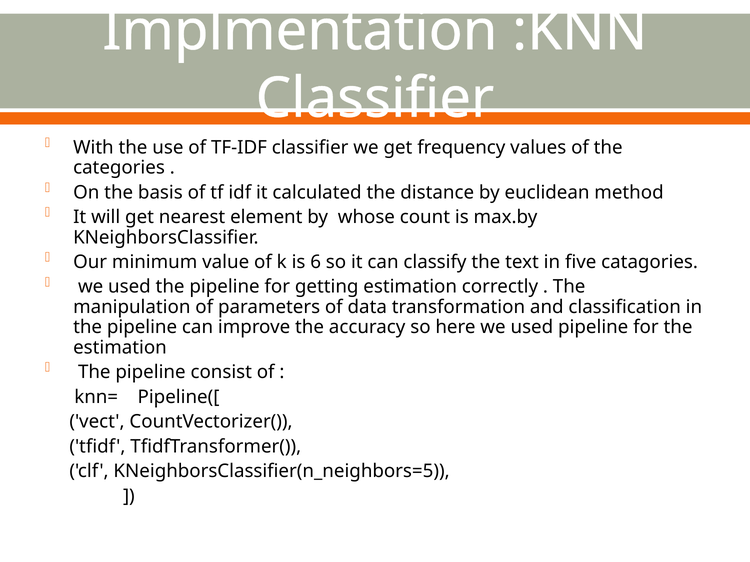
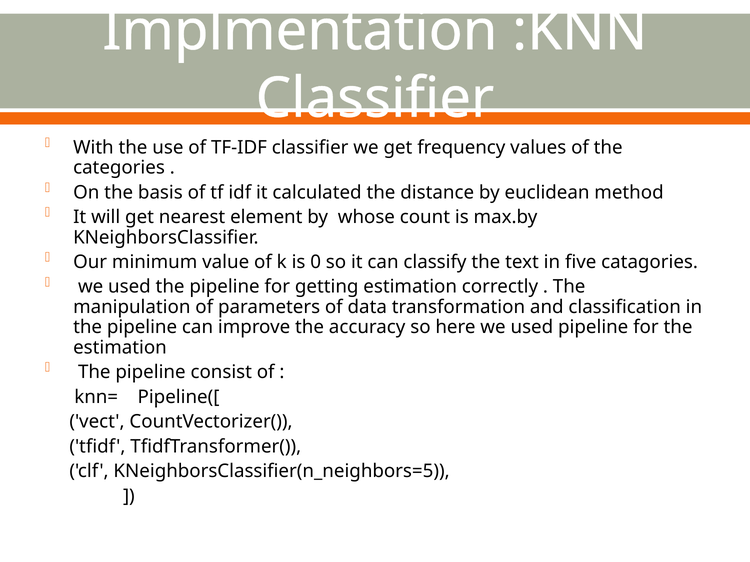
6: 6 -> 0 (316, 262)
